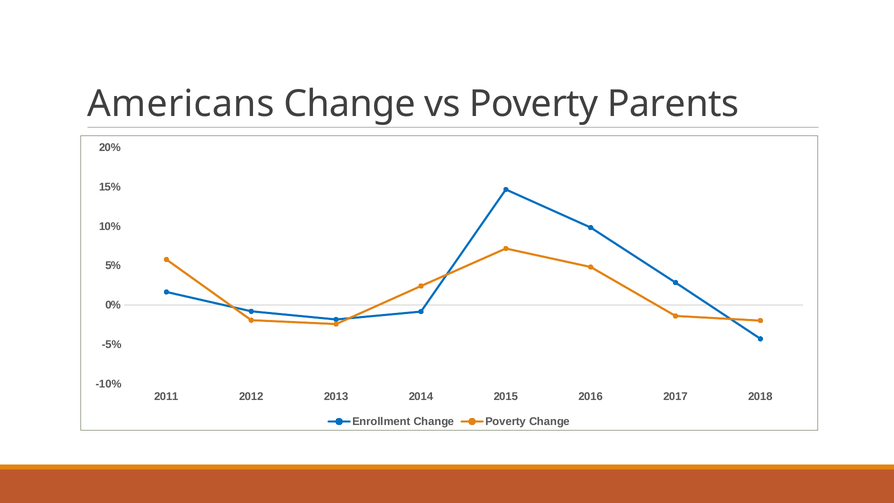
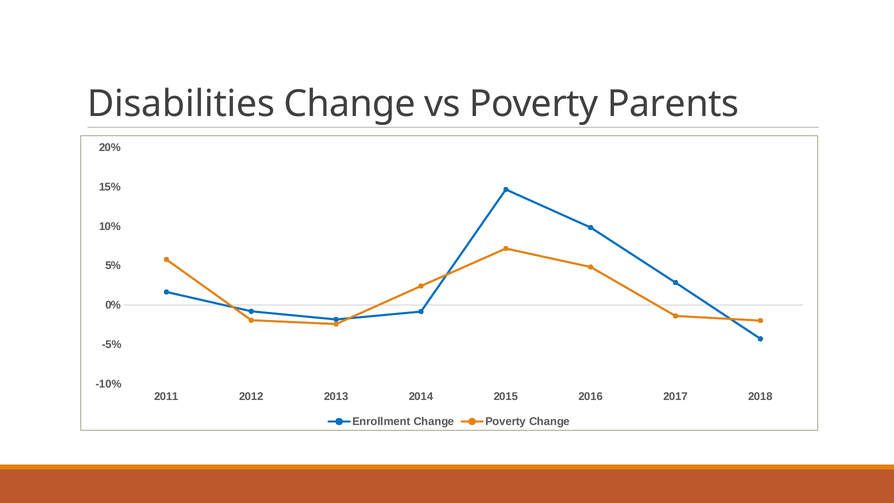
Americans: Americans -> Disabilities (181, 104)
